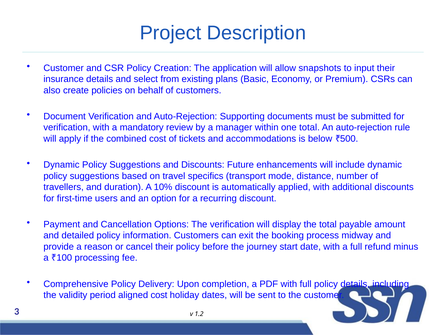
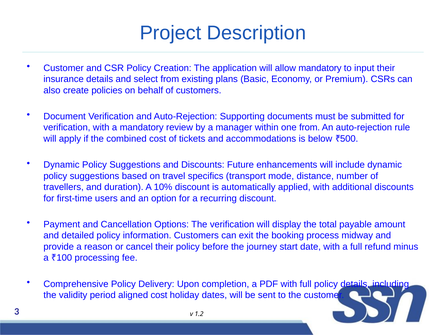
allow snapshots: snapshots -> mandatory (320, 68)
one total: total -> from (310, 127)
